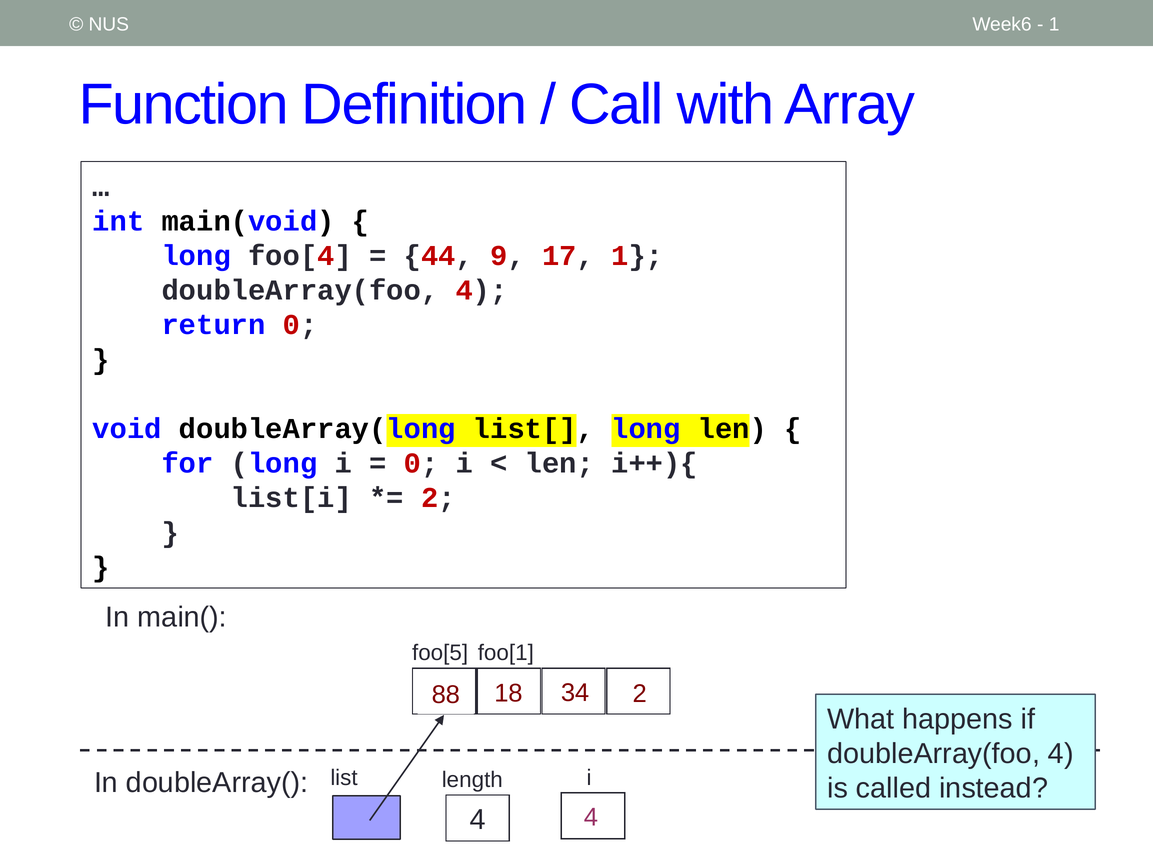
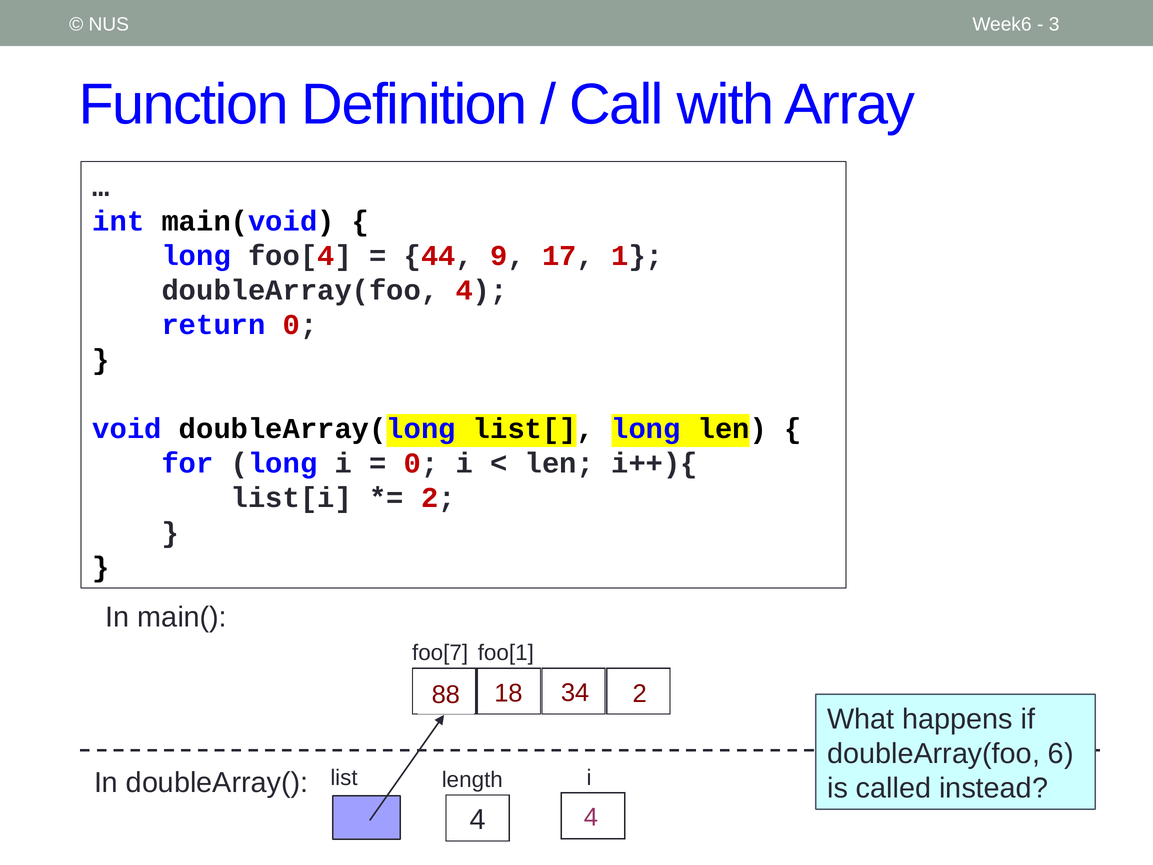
1: 1 -> 3 (1054, 24)
foo[5: foo[5 -> foo[7 (440, 653)
4: 4 -> 6 (1061, 753)
